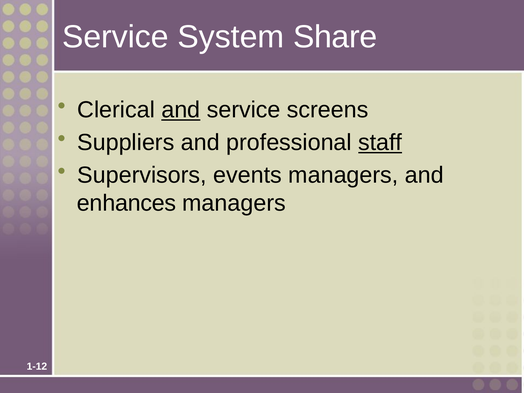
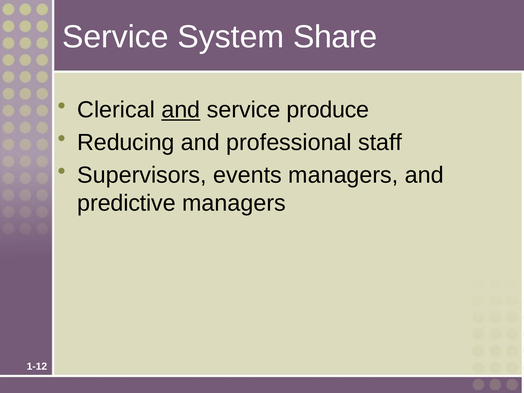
screens: screens -> produce (328, 110)
Suppliers: Suppliers -> Reducing (126, 143)
staff underline: present -> none (380, 143)
enhances: enhances -> predictive (127, 203)
